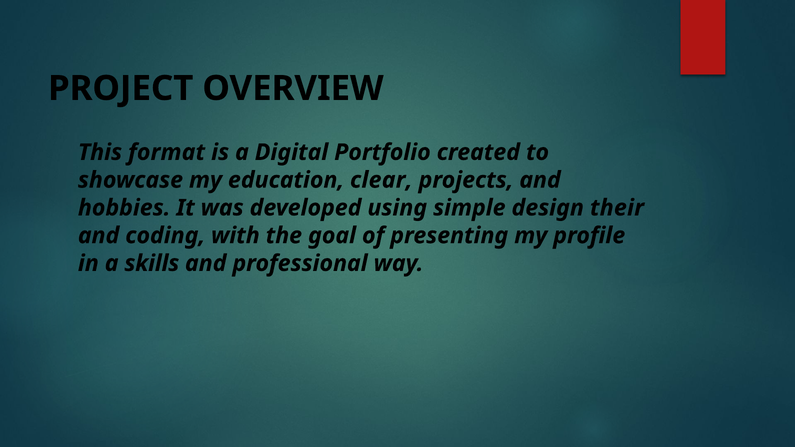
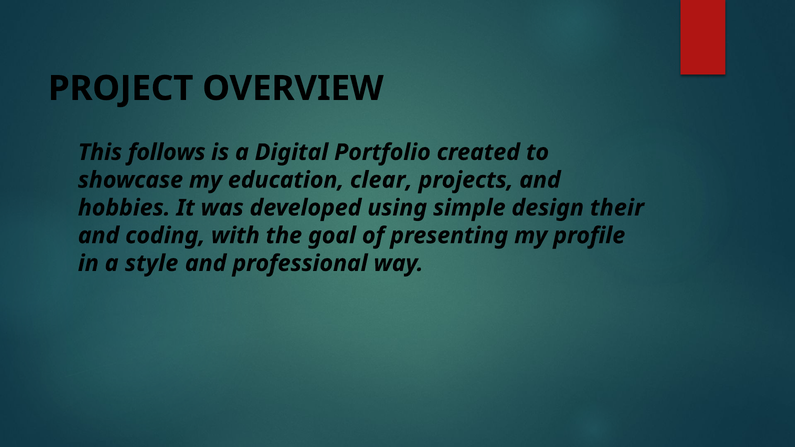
format: format -> follows (167, 152)
skills: skills -> style (152, 263)
